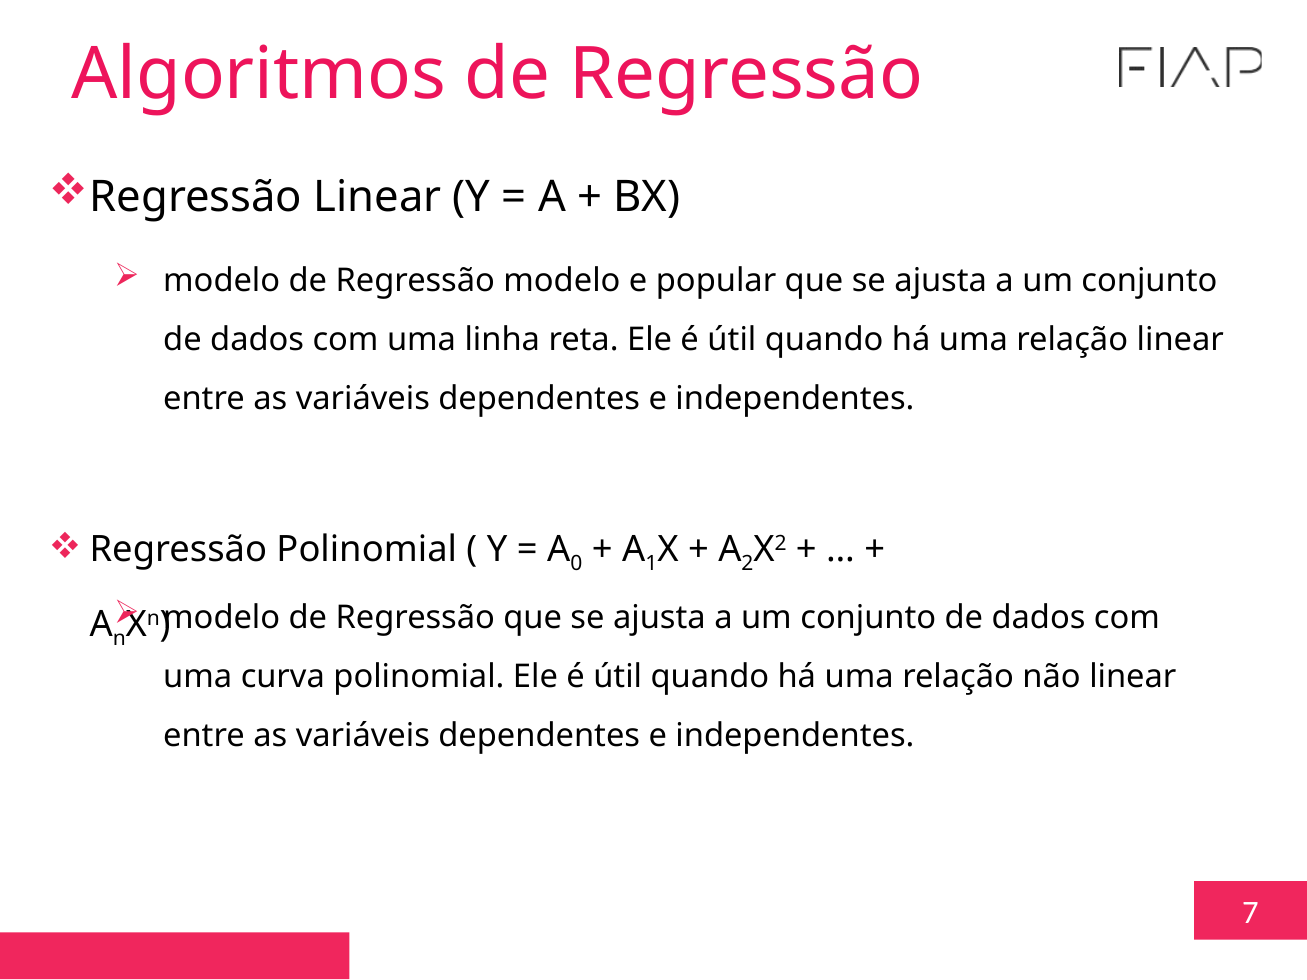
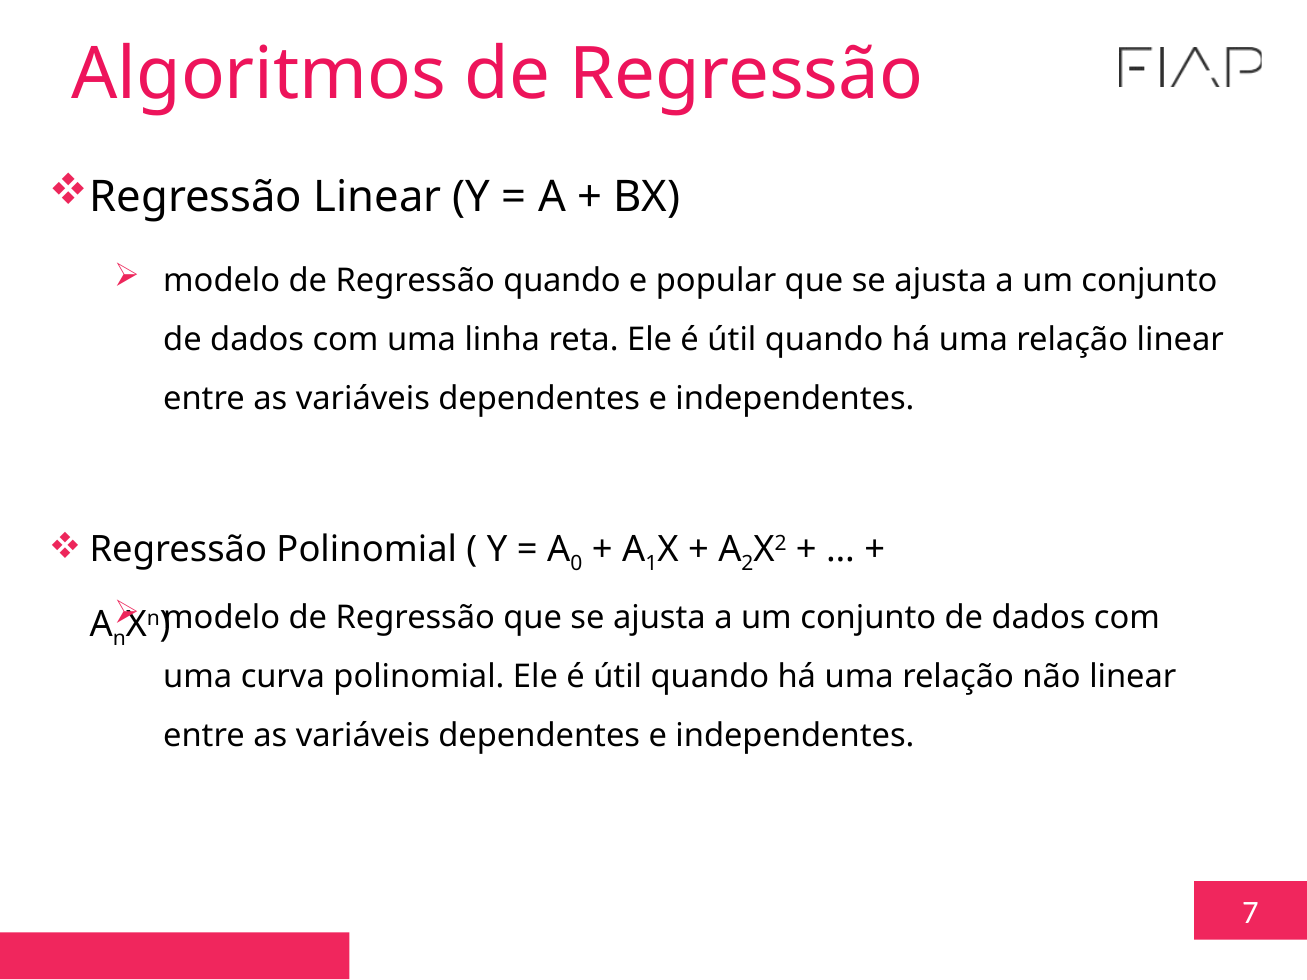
Regressão modelo: modelo -> quando (562, 281)
